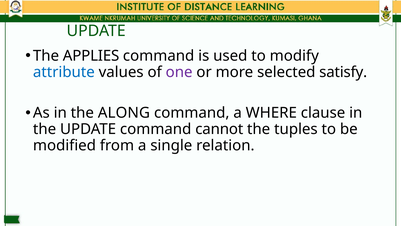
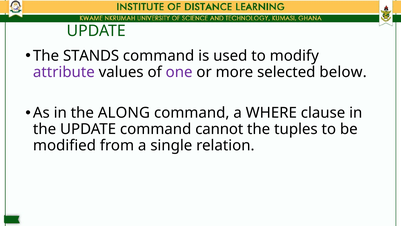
APPLIES: APPLIES -> STANDS (91, 56)
attribute colour: blue -> purple (64, 72)
satisfy: satisfy -> below (343, 72)
